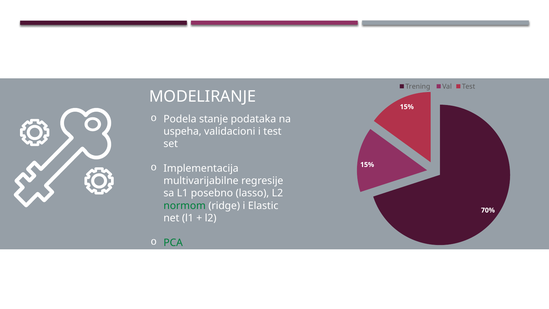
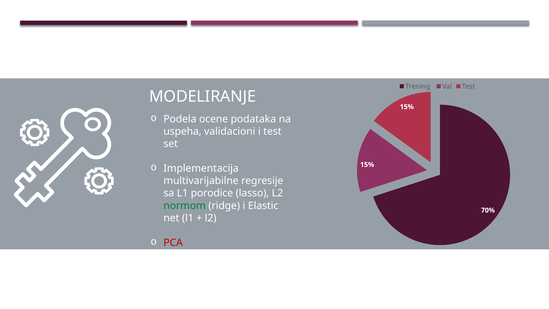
stanje: stanje -> ocene (214, 119)
posebno: posebno -> porodice (212, 193)
PCA colour: green -> red (173, 243)
